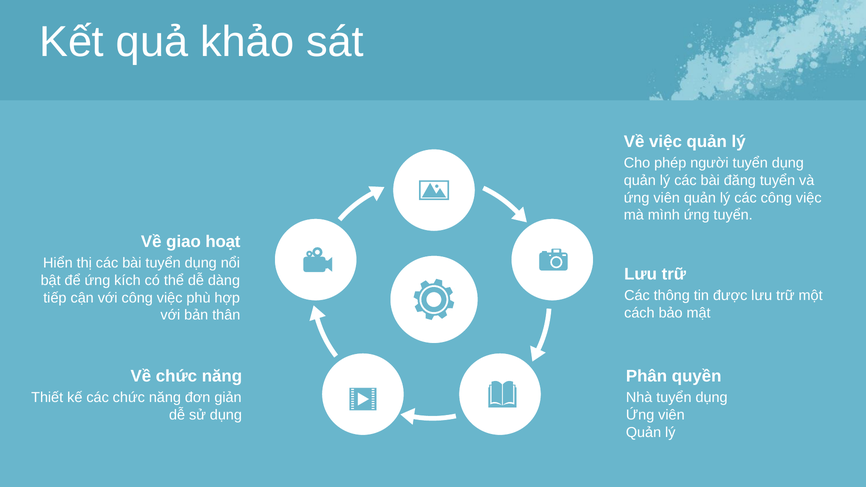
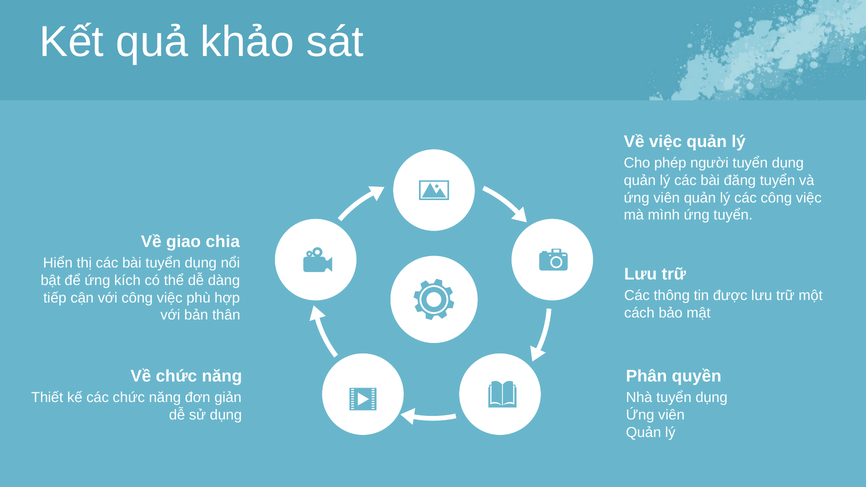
hoạt: hoạt -> chia (223, 242)
